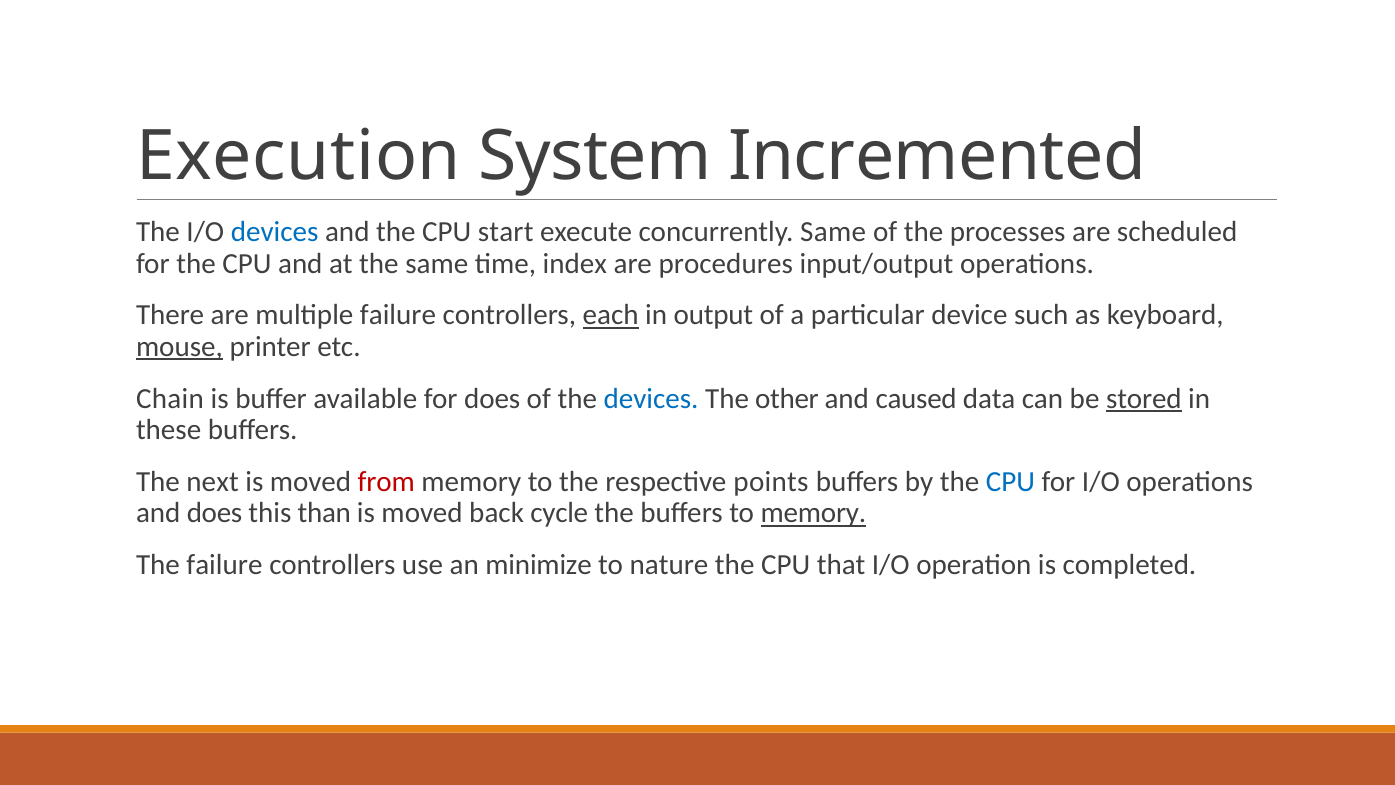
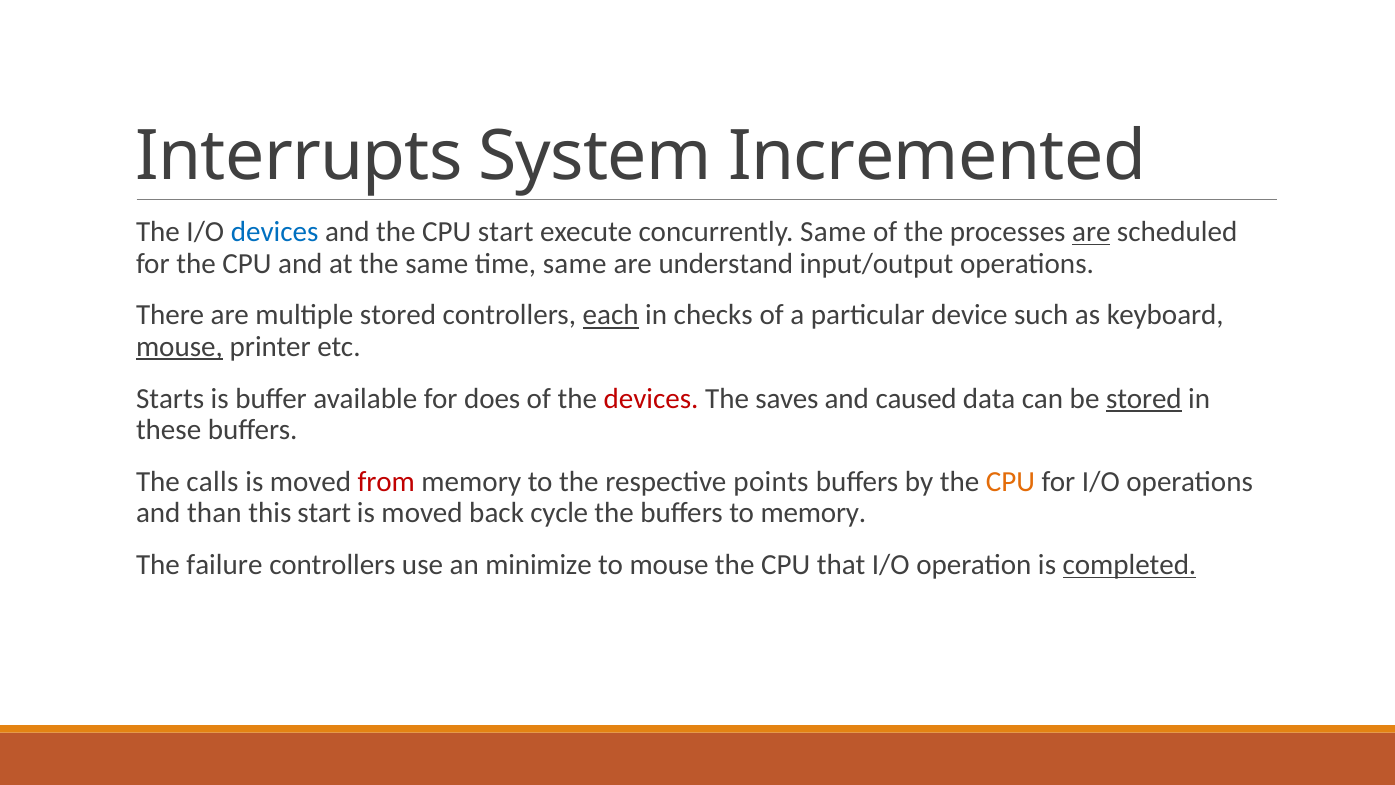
Execution: Execution -> Interrupts (299, 156)
are underline: none -> present (1091, 232)
time index: index -> same (575, 263)
procedures: procedures -> understand (726, 263)
multiple failure: failure -> stored (398, 315)
output: output -> checks (713, 315)
Chain: Chain -> Starts (170, 398)
devices colour: blue -> red (651, 398)
other: other -> saves (787, 398)
next: next -> calls (212, 482)
CPU colour: blue -> orange (1010, 482)
and does: does -> than (214, 513)
this than: than -> start (324, 513)
memory underline: present -> none (813, 513)
to nature: nature -> mouse (669, 565)
completed underline: none -> present (1130, 565)
